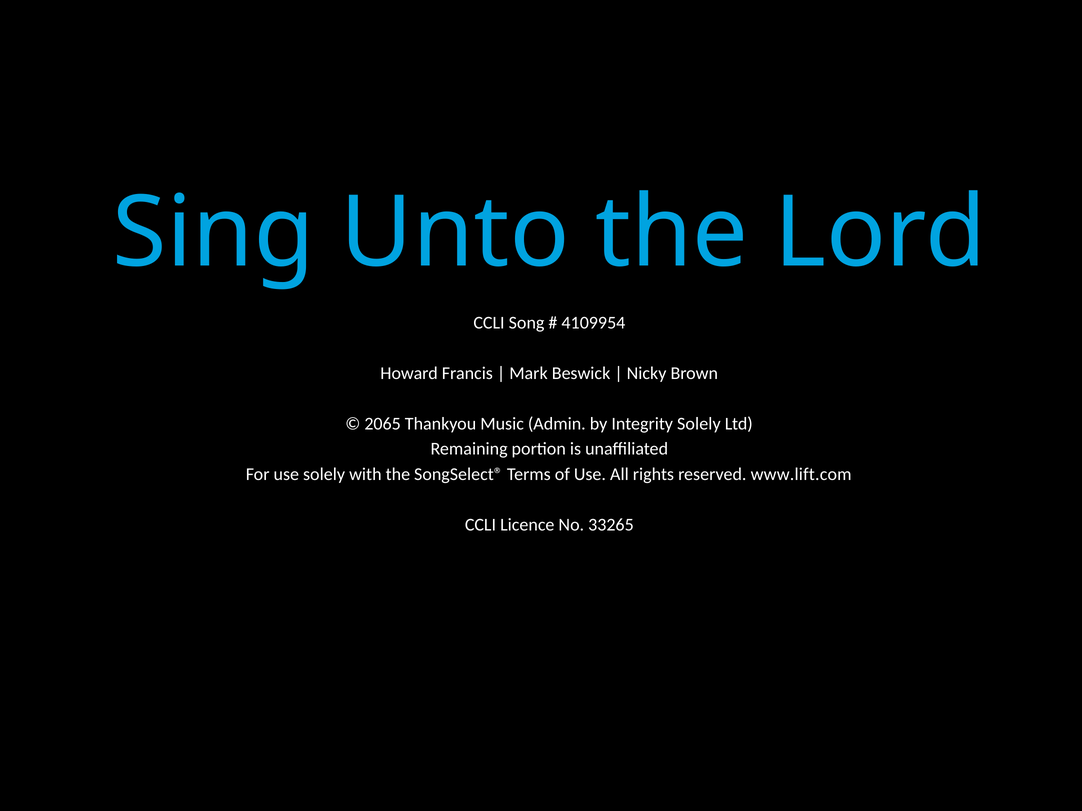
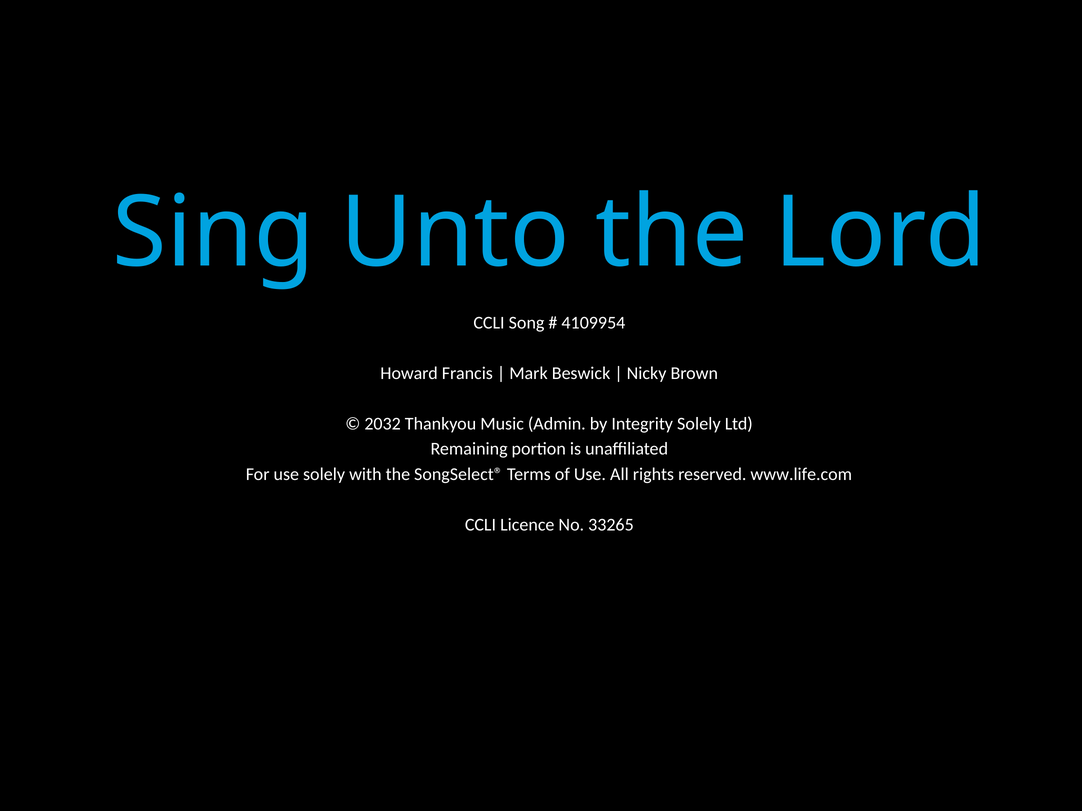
2065: 2065 -> 2032 (383, 424)
www.lift.com: www.lift.com -> www.life.com (801, 475)
